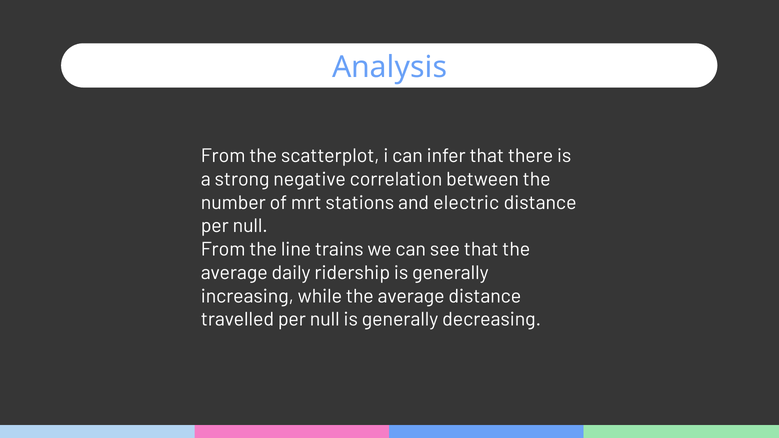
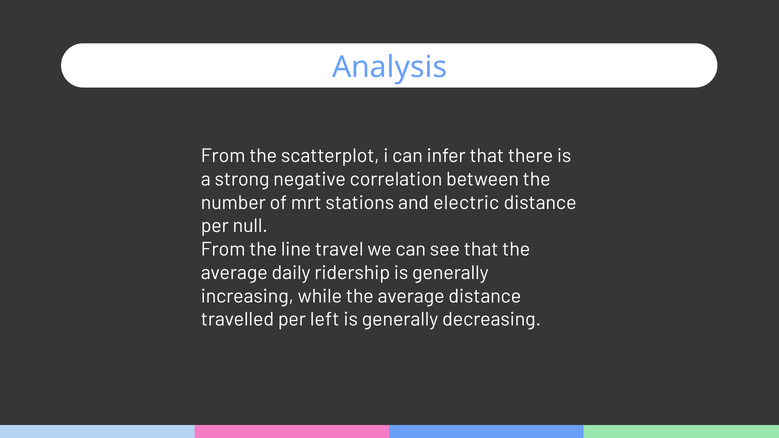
trains: trains -> travel (339, 250)
travelled per null: null -> left (325, 320)
